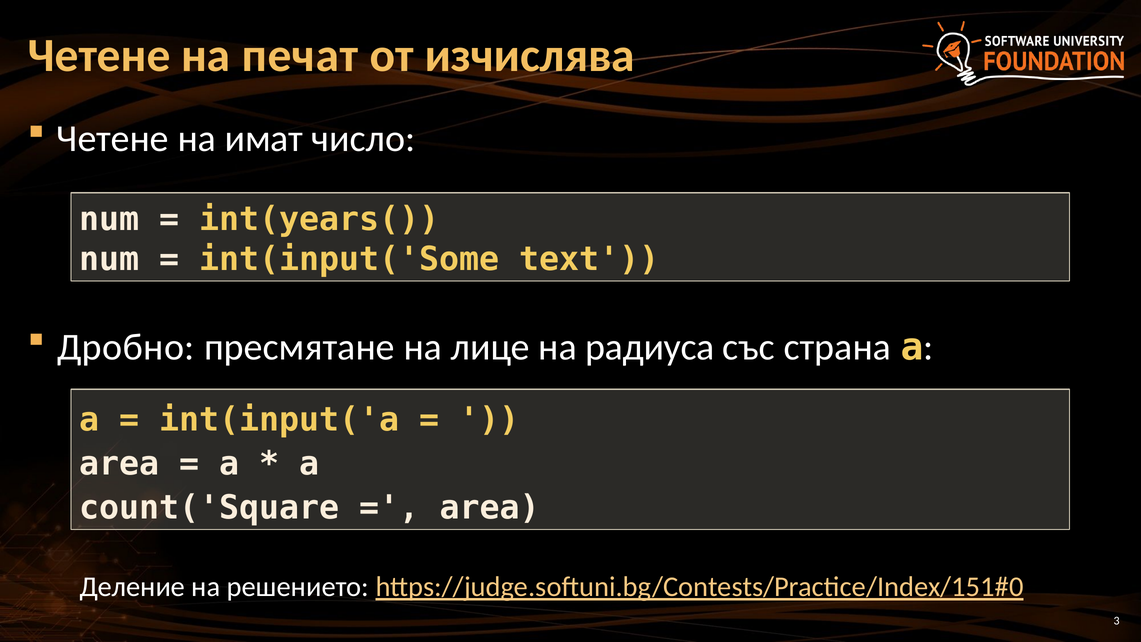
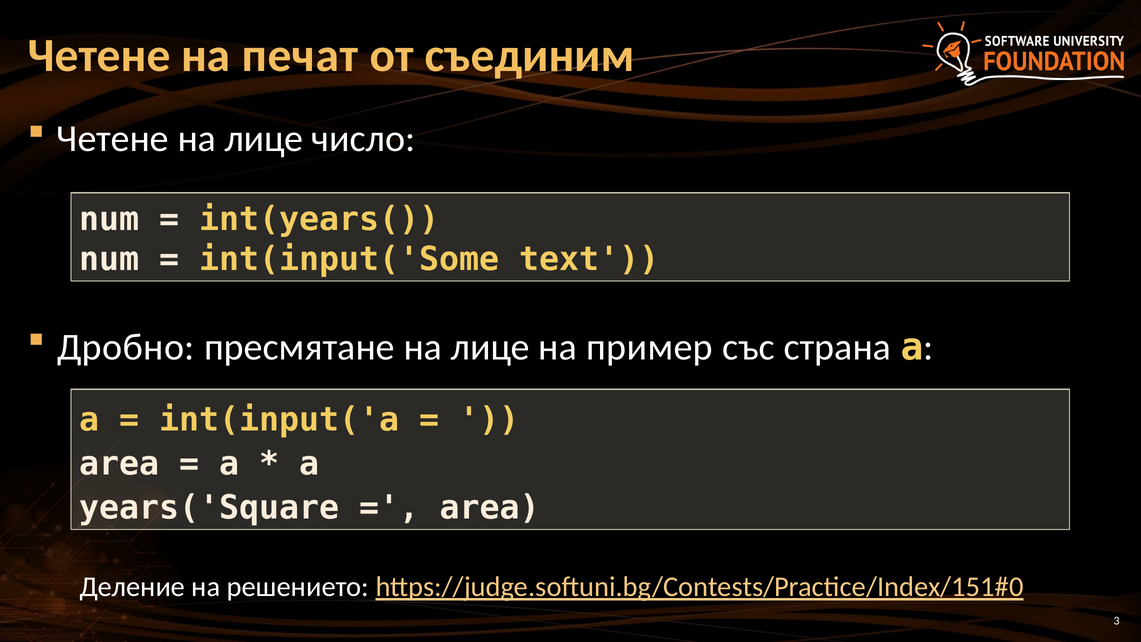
изчислява: изчислява -> съединим (530, 55)
Четене на имат: имат -> лице (264, 139)
радиуса: радиуса -> пример (650, 347)
count('Square: count('Square -> years('Square (209, 508)
